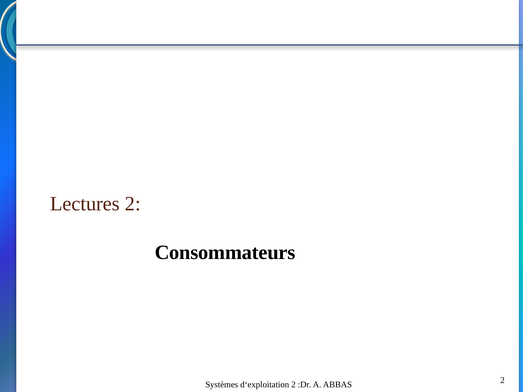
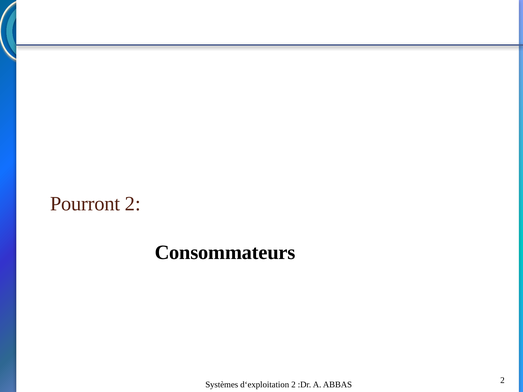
Lectures: Lectures -> Pourront (85, 204)
